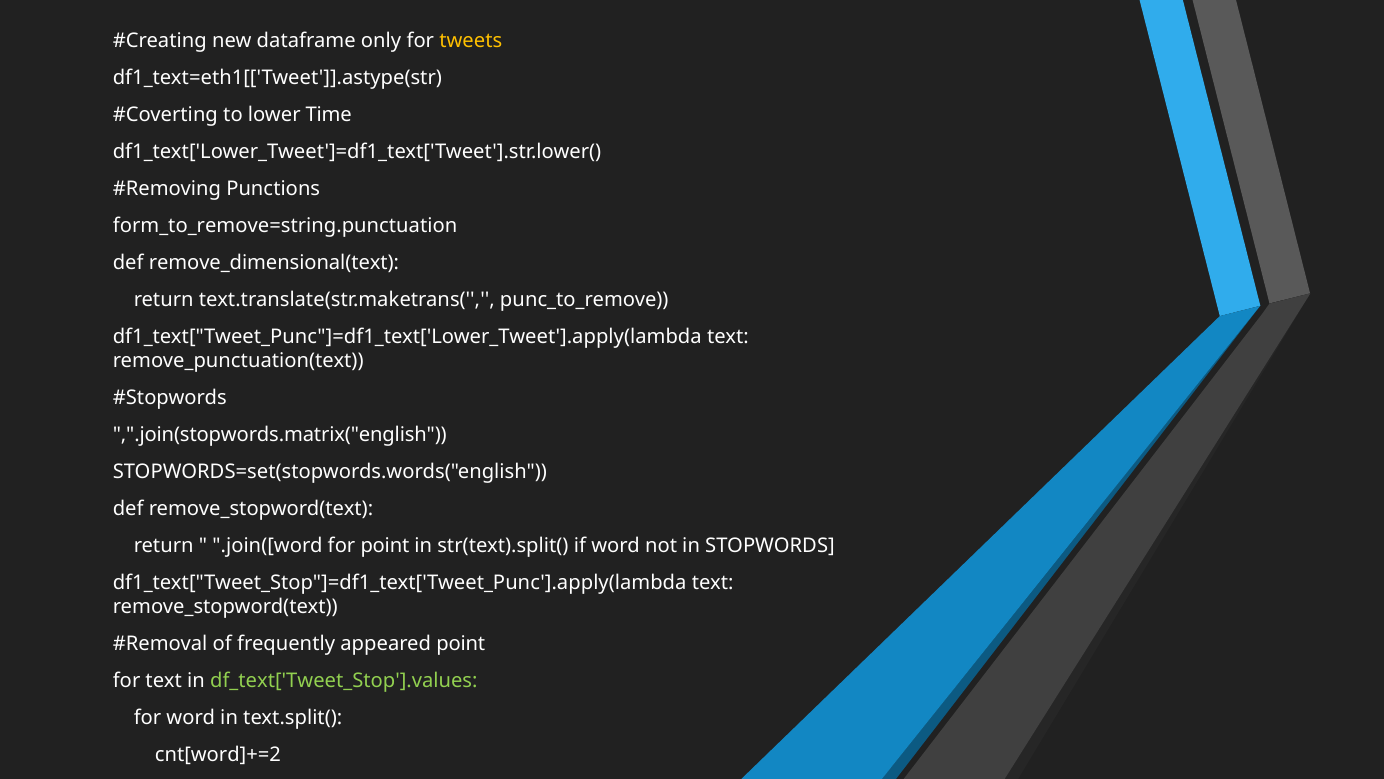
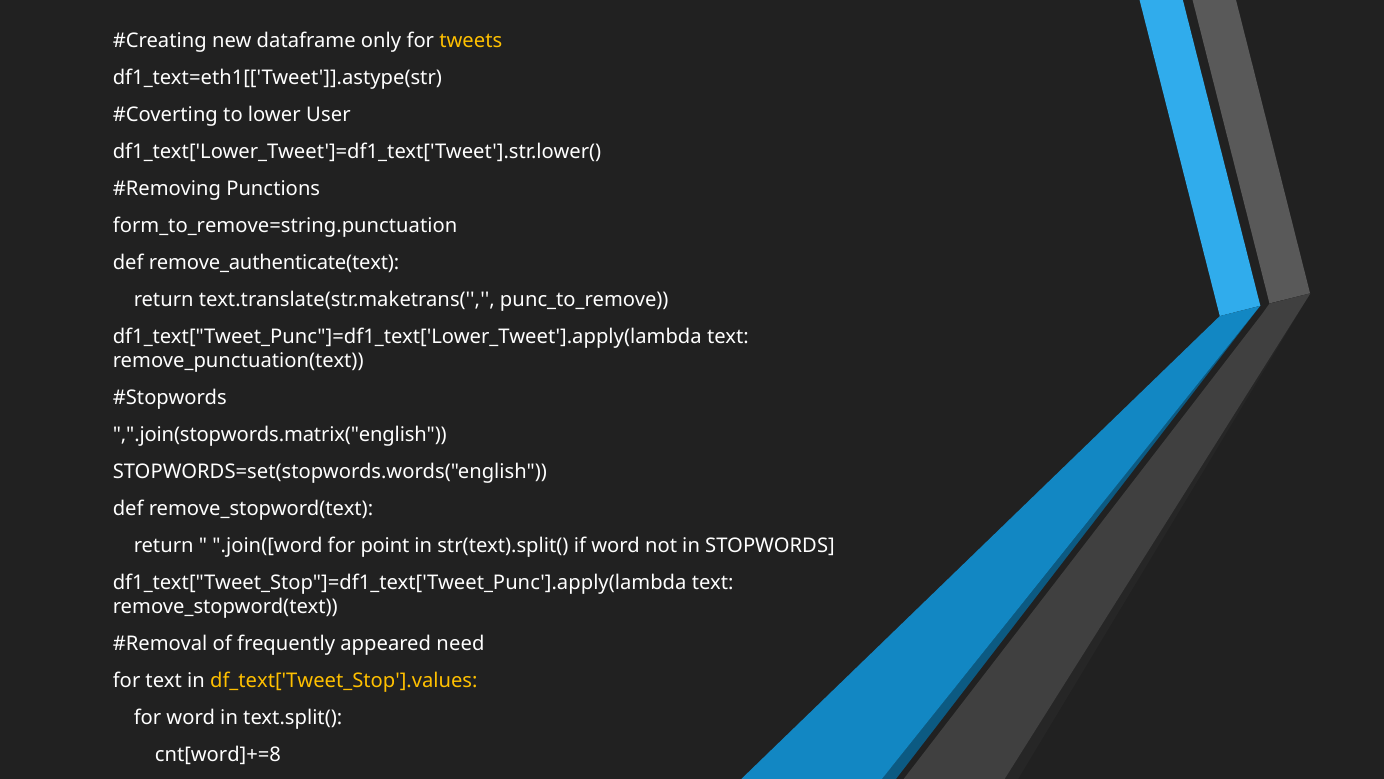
Time: Time -> User (328, 115)
remove_dimensional(text: remove_dimensional(text -> remove_authenticate(text (274, 263)
appeared point: point -> need (461, 644)
df_text['Tweet_Stop'].values colour: light green -> yellow (344, 681)
cnt[word]+=2: cnt[word]+=2 -> cnt[word]+=8 (218, 755)
